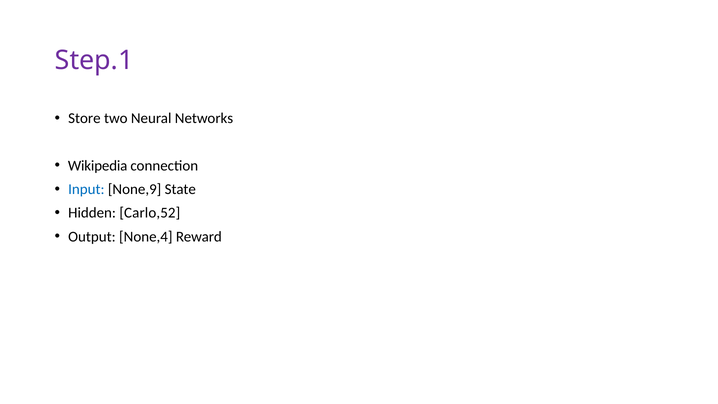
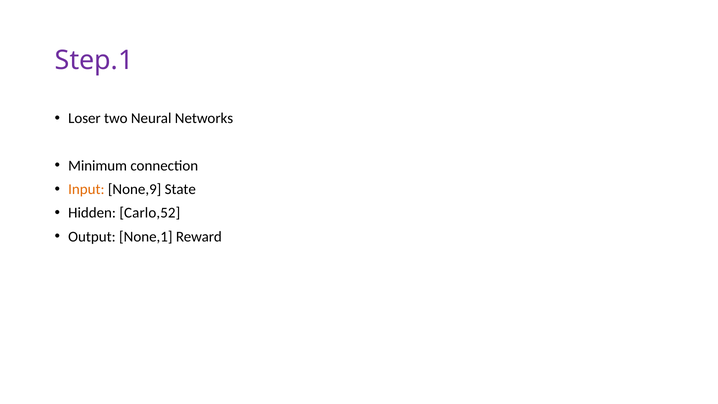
Store: Store -> Loser (84, 118)
Wikipedia: Wikipedia -> Minimum (98, 166)
Input colour: blue -> orange (86, 189)
None,4: None,4 -> None,1 (146, 237)
